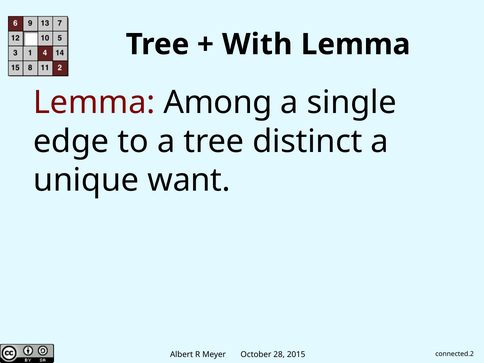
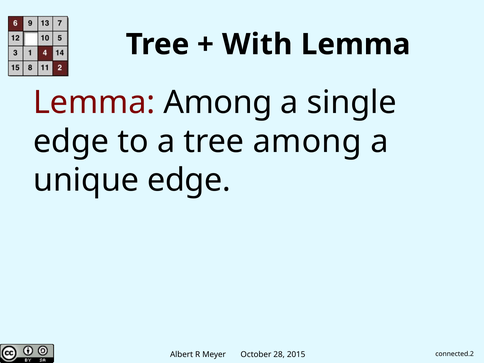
tree distinct: distinct -> among (307, 141)
unique want: want -> edge (189, 180)
